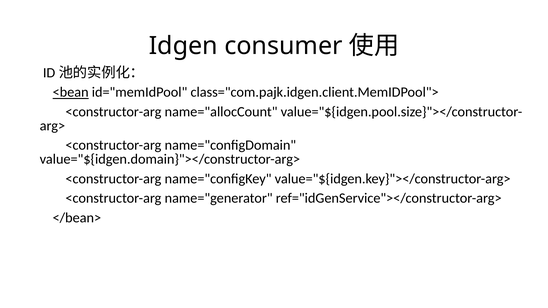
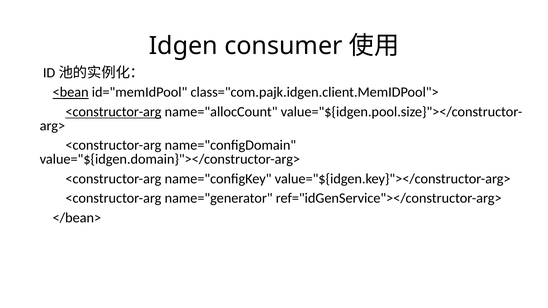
<constructor-arg underline: none -> present (113, 112)
